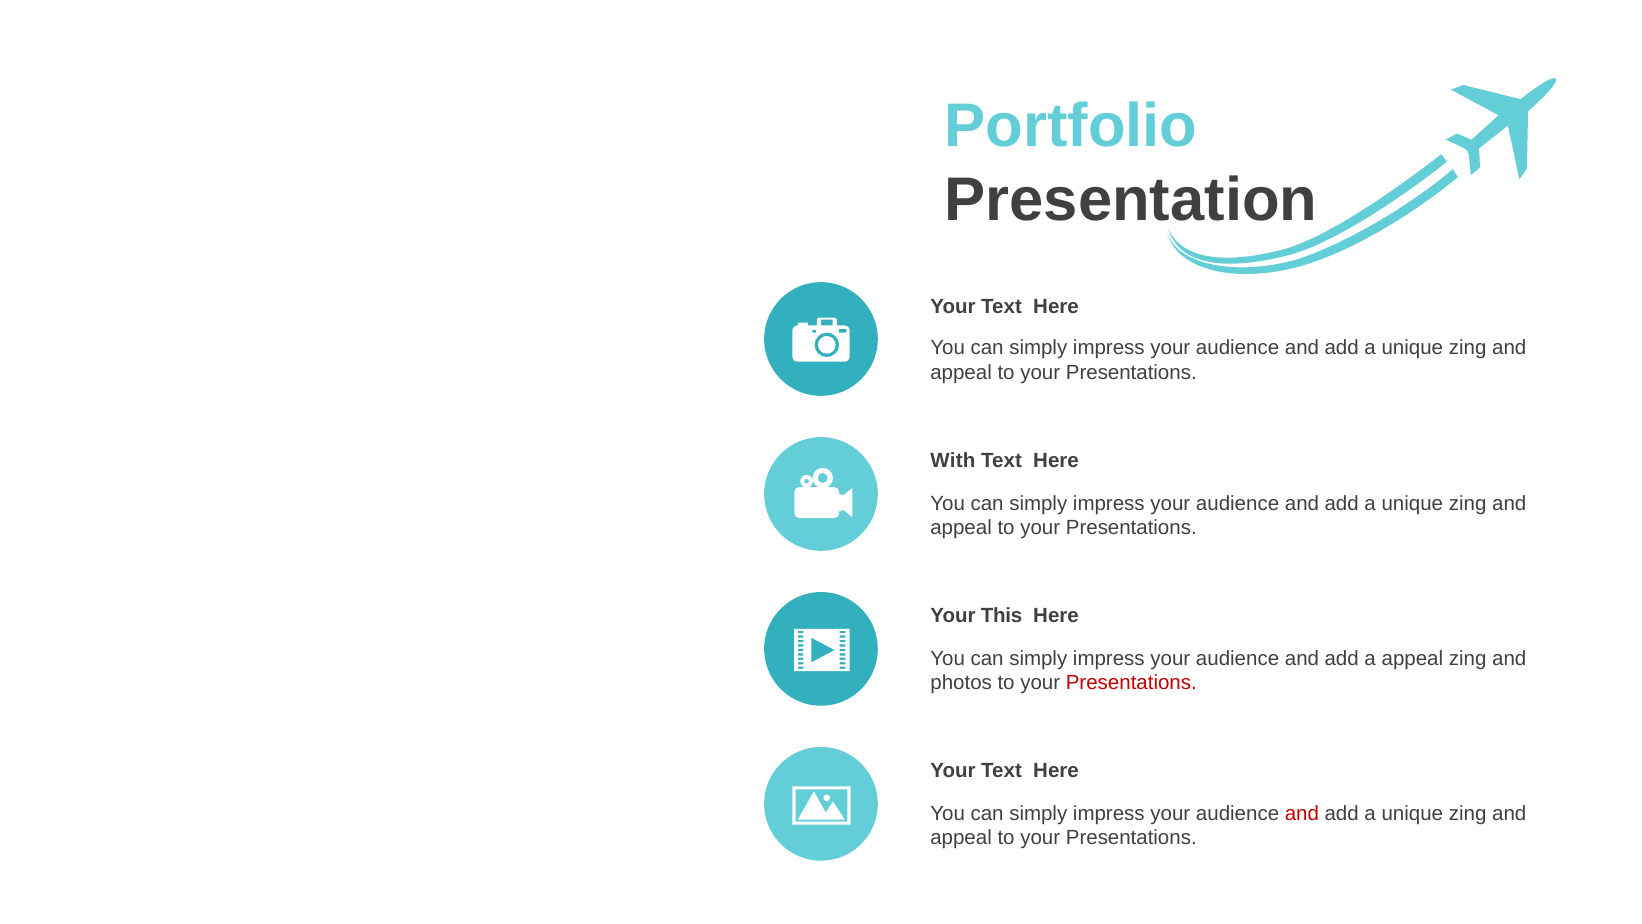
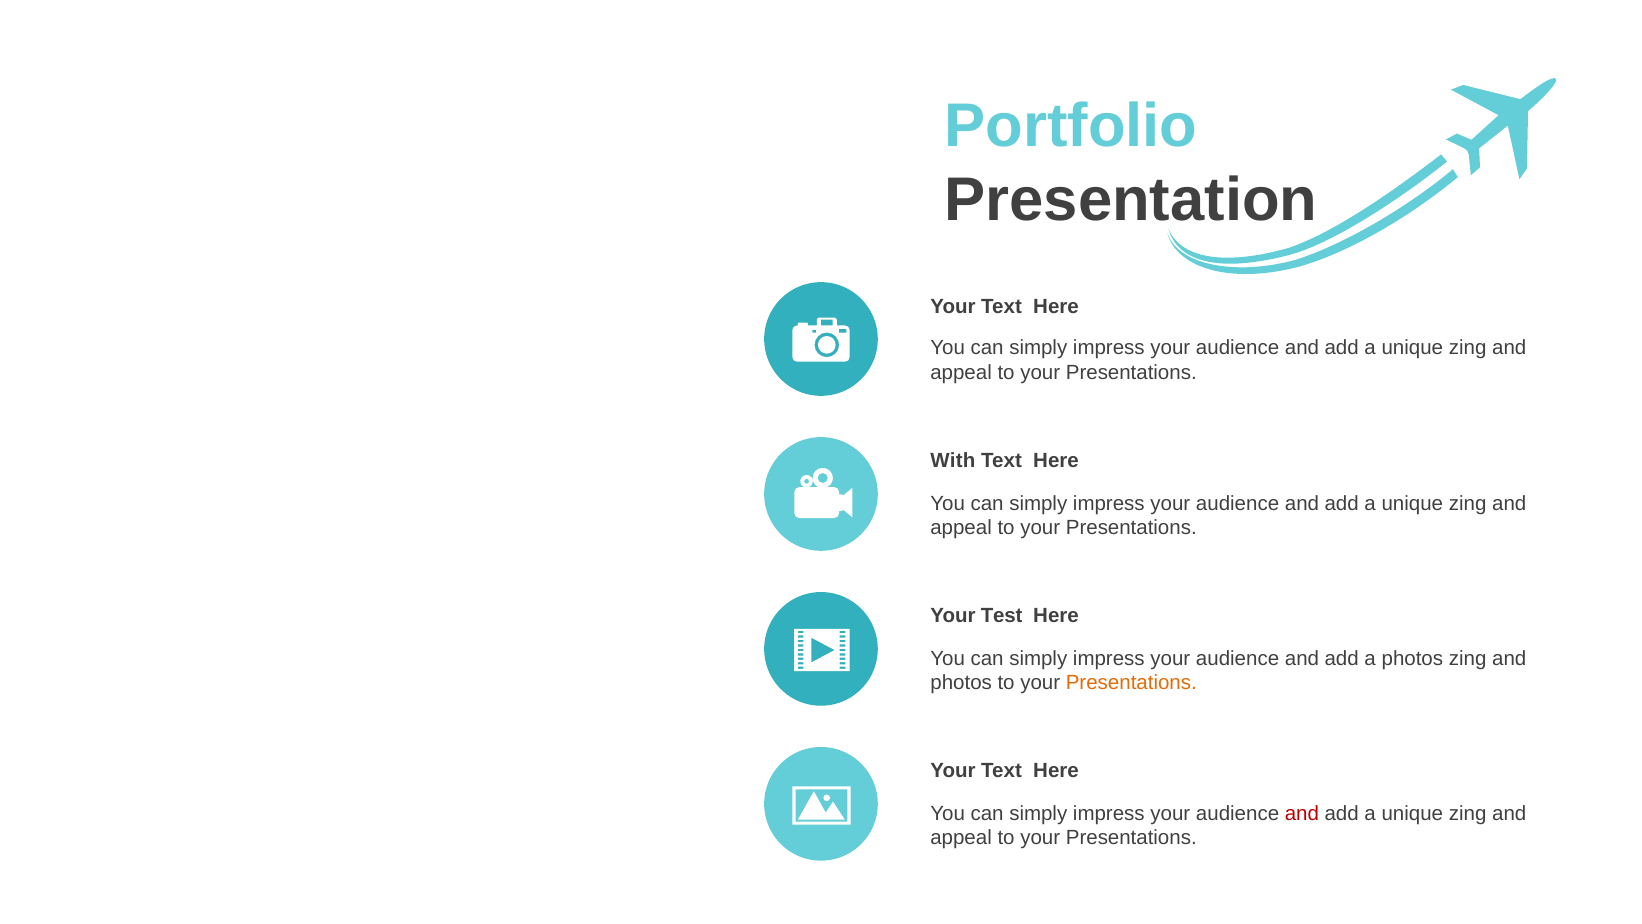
This: This -> Test (1002, 616)
a appeal: appeal -> photos (1412, 658)
Presentations colour: red -> orange (1131, 683)
